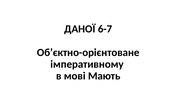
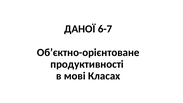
імперативному: імперативному -> продуктивності (87, 64)
Мають: Мають -> Класах (104, 76)
